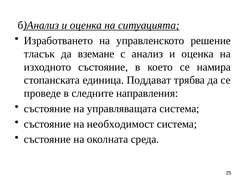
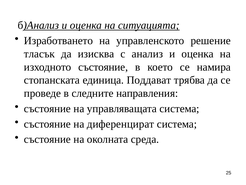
вземане: вземане -> изисква (96, 54)
необходимост: необходимост -> диференцират (121, 124)
